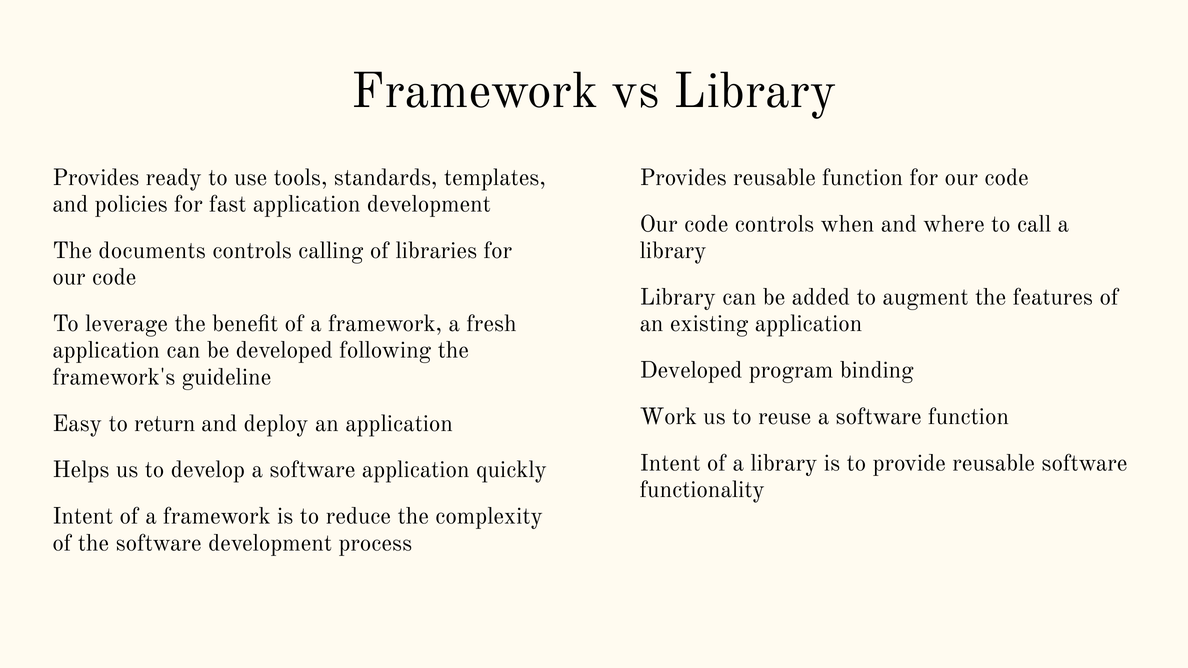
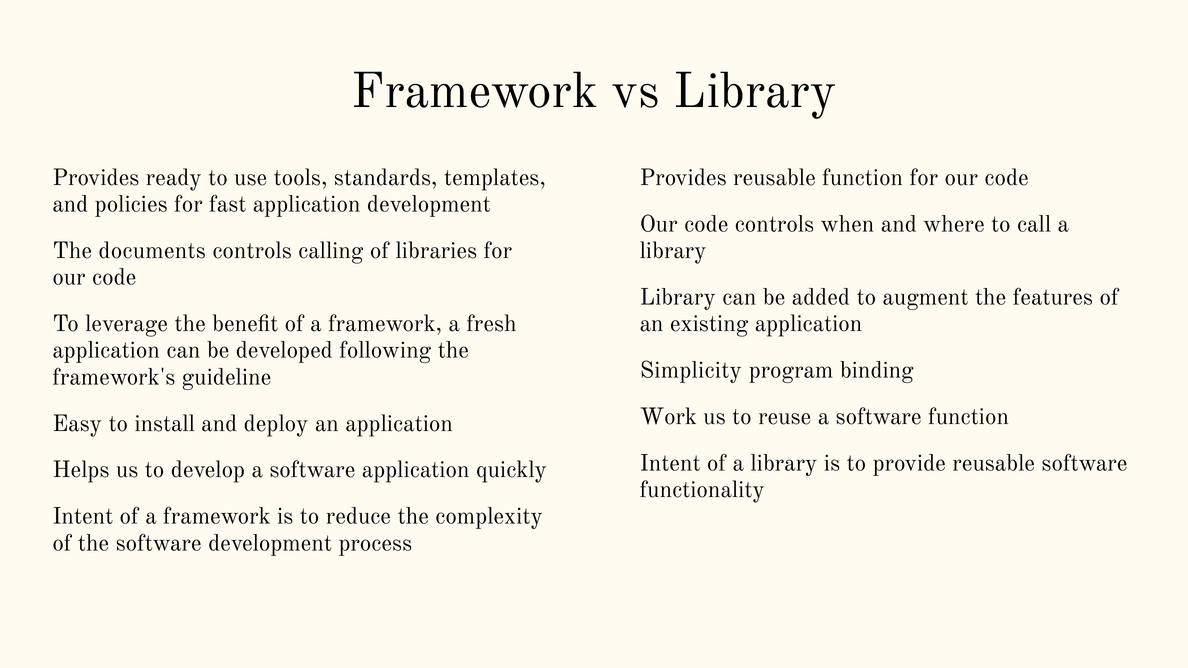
Developed: Developed -> Simplicity (691, 370)
return: return -> install (165, 424)
